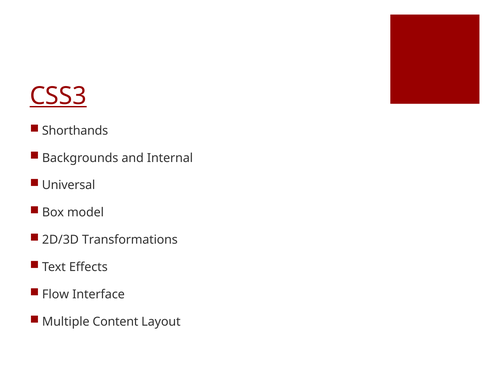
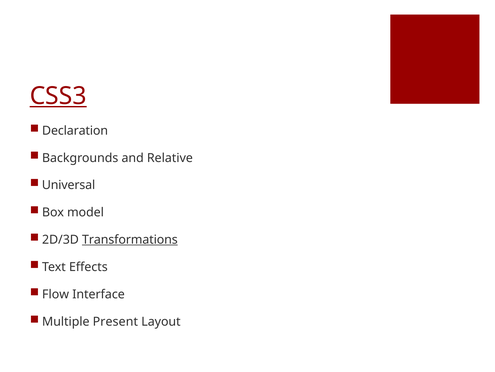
Shorthands: Shorthands -> Declaration (75, 130)
Internal: Internal -> Relative (170, 158)
Transformations underline: none -> present (130, 239)
Content: Content -> Present (115, 321)
